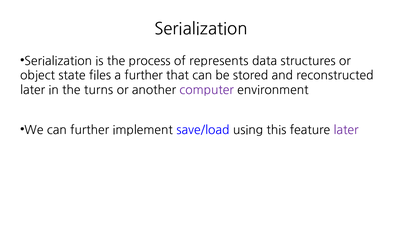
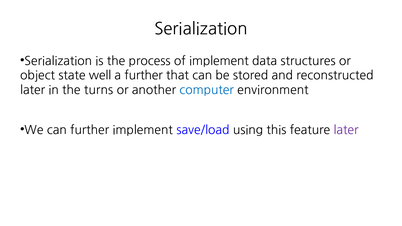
of represents: represents -> implement (219, 61)
files: files -> well (100, 76)
computer colour: purple -> blue (207, 90)
